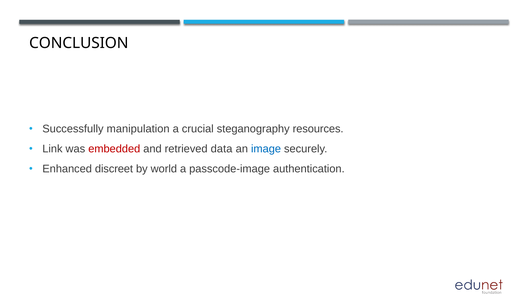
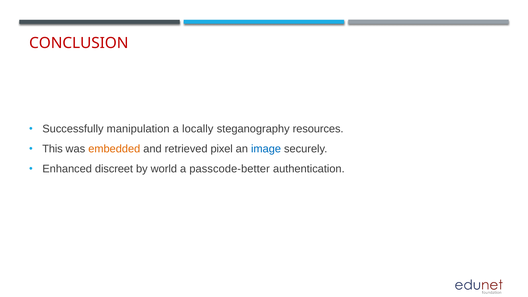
CONCLUSION colour: black -> red (79, 43)
crucial: crucial -> locally (198, 129)
Link: Link -> This (52, 149)
embedded colour: red -> orange (114, 149)
data: data -> pixel (222, 149)
passcode-image: passcode-image -> passcode-better (230, 169)
